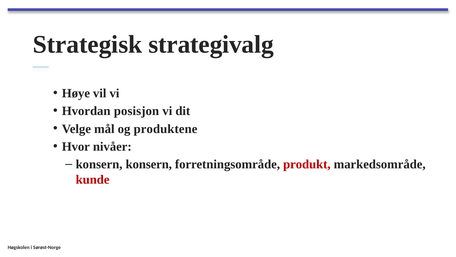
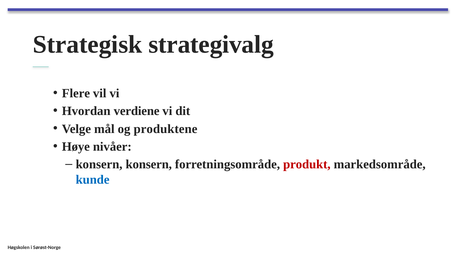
Høye: Høye -> Flere (76, 93)
posisjon: posisjon -> verdiene (137, 111)
Hvor: Hvor -> Høye (76, 146)
kunde colour: red -> blue (93, 179)
